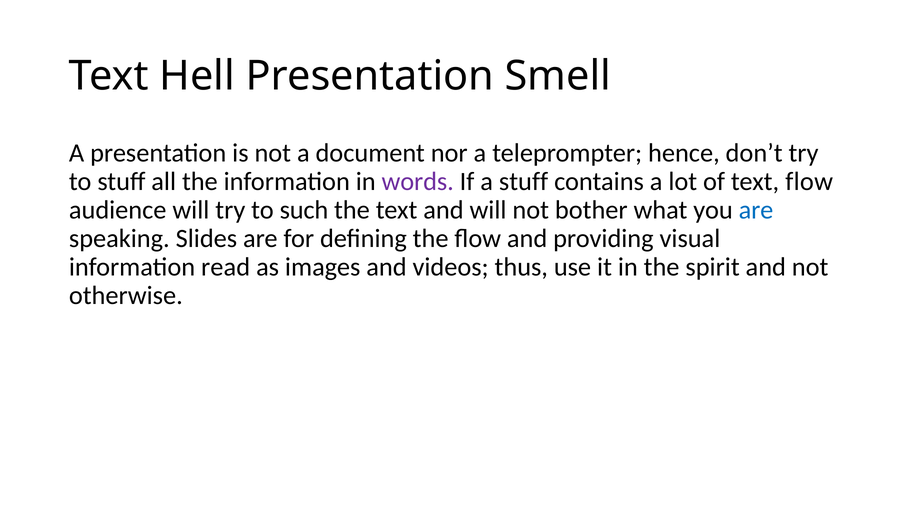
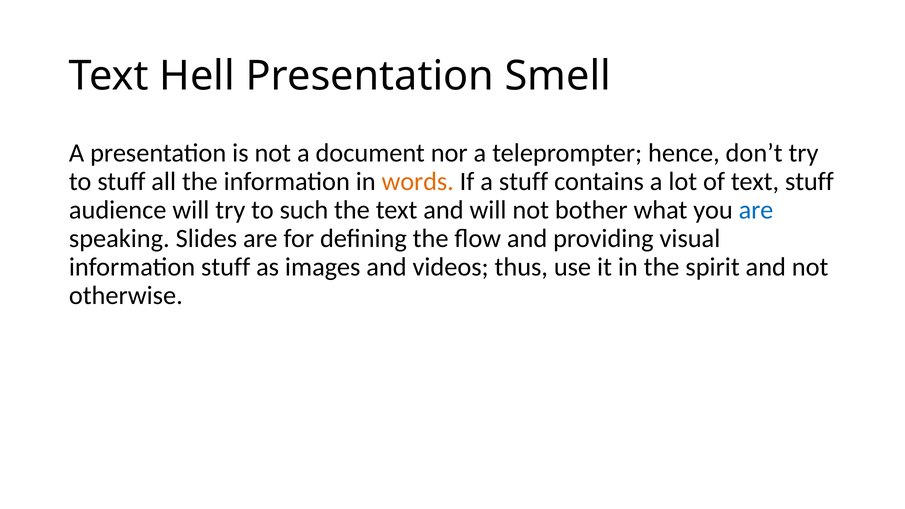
words colour: purple -> orange (418, 182)
text flow: flow -> stuff (809, 182)
information read: read -> stuff (226, 267)
